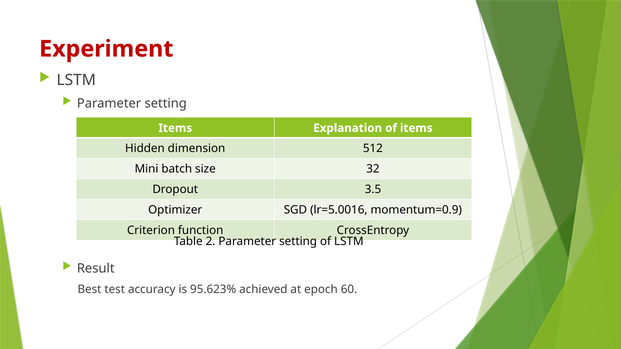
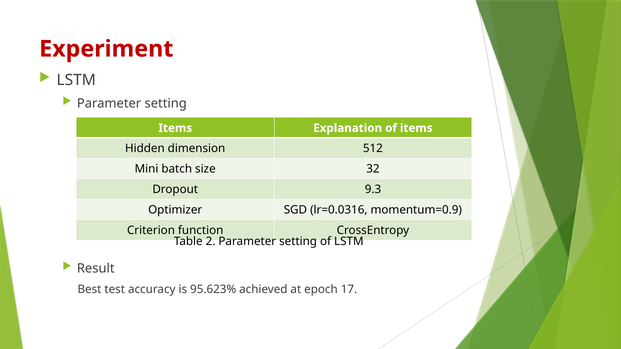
3.5: 3.5 -> 9.3 (373, 190)
lr=5.0016: lr=5.0016 -> lr=0.0316 (339, 210)
60: 60 -> 17 (349, 290)
